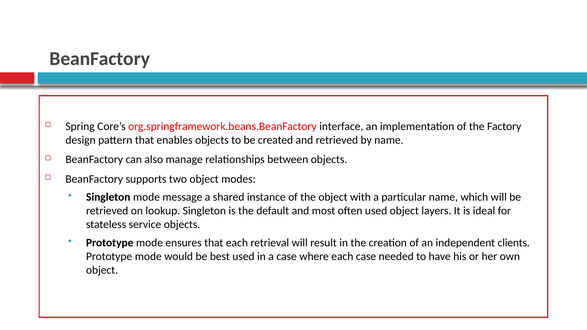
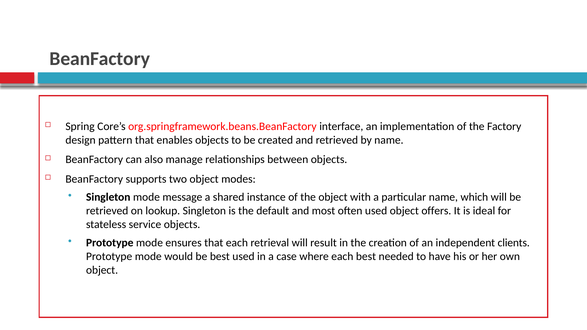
layers: layers -> offers (436, 211)
each case: case -> best (366, 257)
